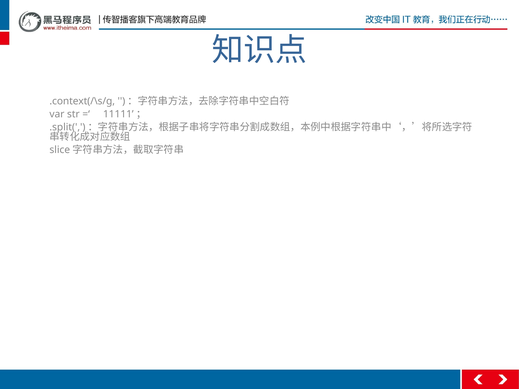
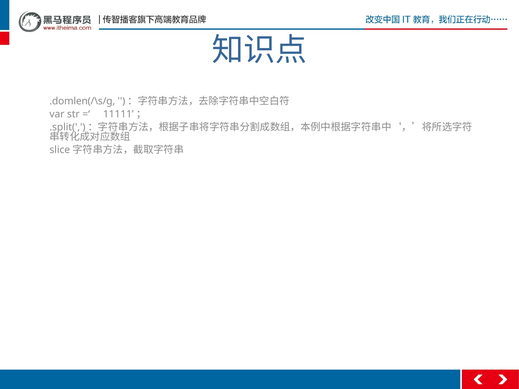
.context(/\s/g: .context(/\s/g -> .domlen(/\s/g (82, 101)
